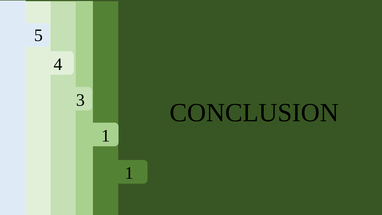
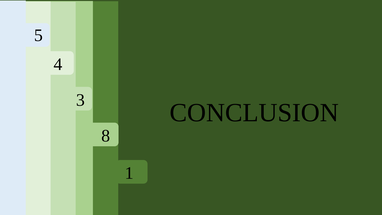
1: 1 -> 8 (106, 136)
